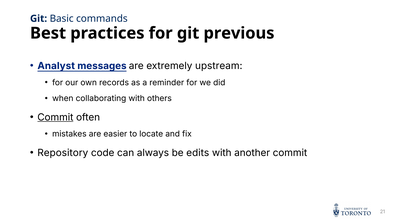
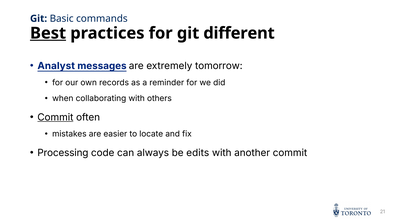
Best underline: none -> present (48, 33)
previous: previous -> different (239, 33)
upstream: upstream -> tomorrow (219, 66)
Repository: Repository -> Processing (63, 153)
